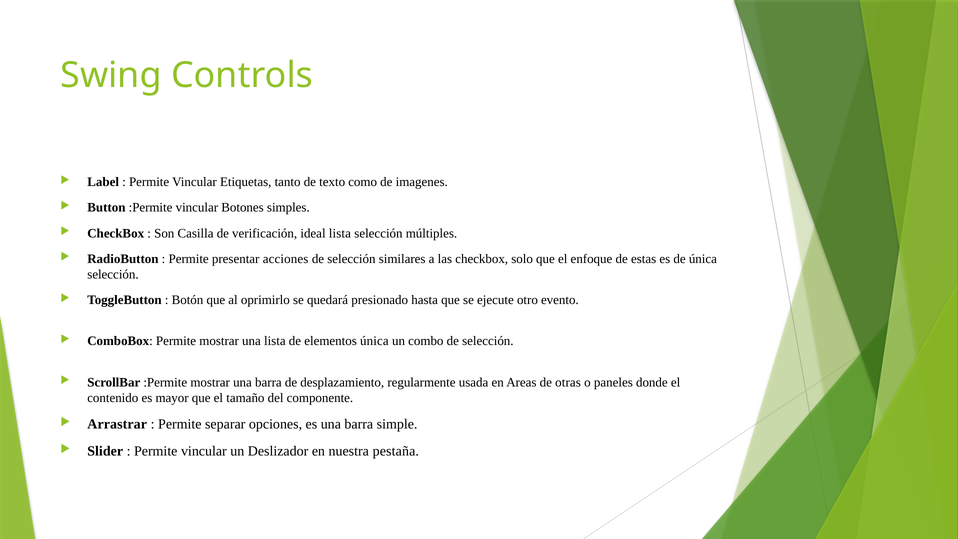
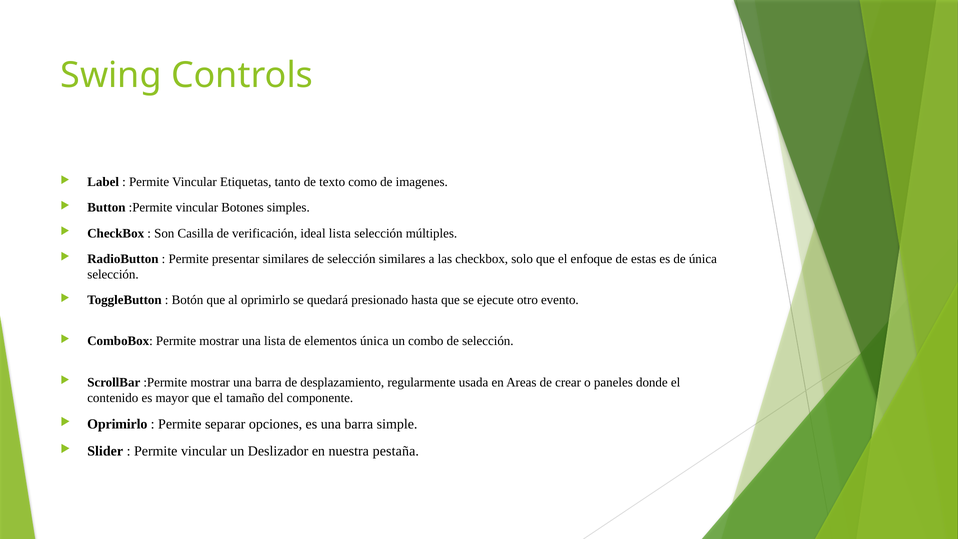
presentar acciones: acciones -> similares (286, 259)
otras: otras -> crear (568, 382)
Arrastrar: Arrastrar -> Oprimirlo (117, 424)
